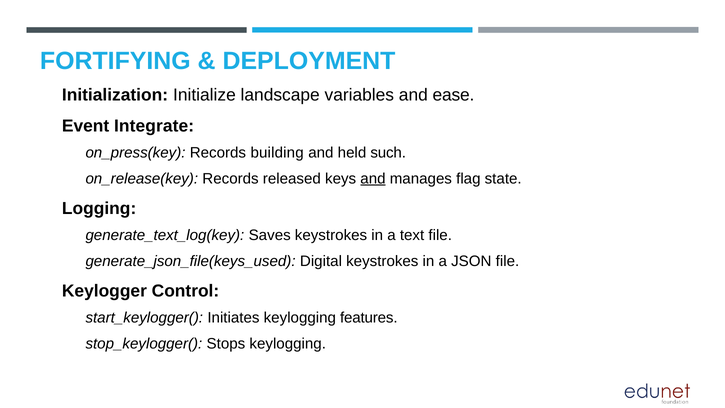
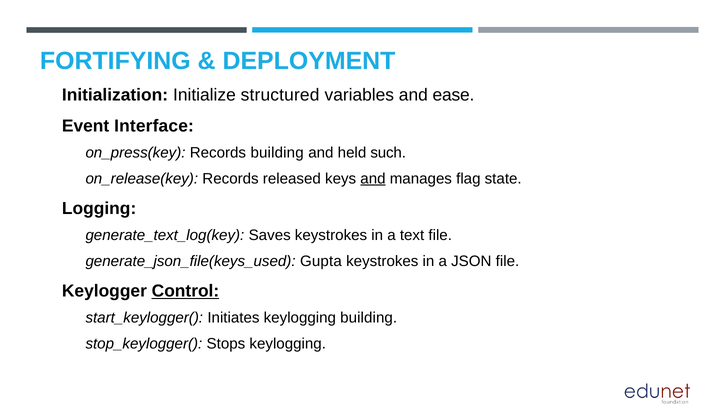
landscape: landscape -> structured (280, 95)
Integrate: Integrate -> Interface (154, 126)
Digital: Digital -> Gupta (321, 261)
Control underline: none -> present (185, 291)
keylogging features: features -> building (369, 318)
